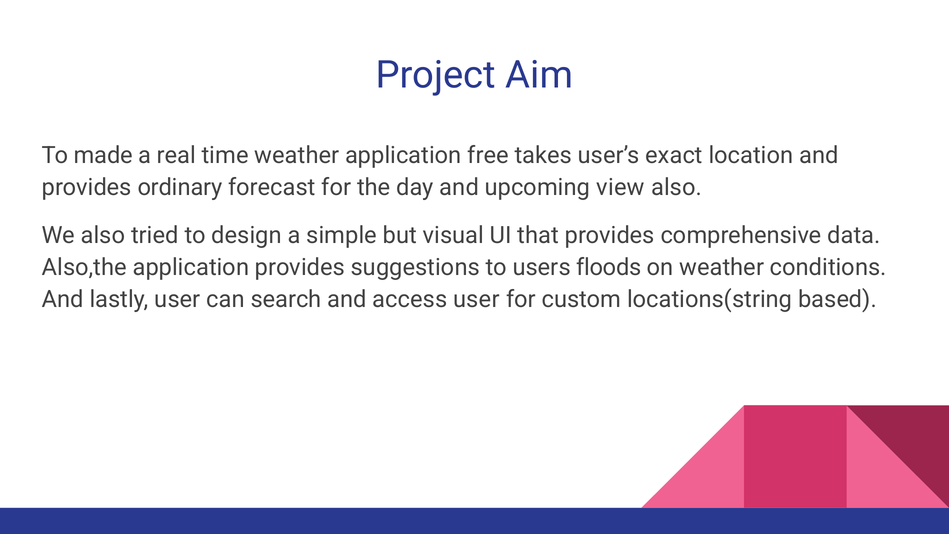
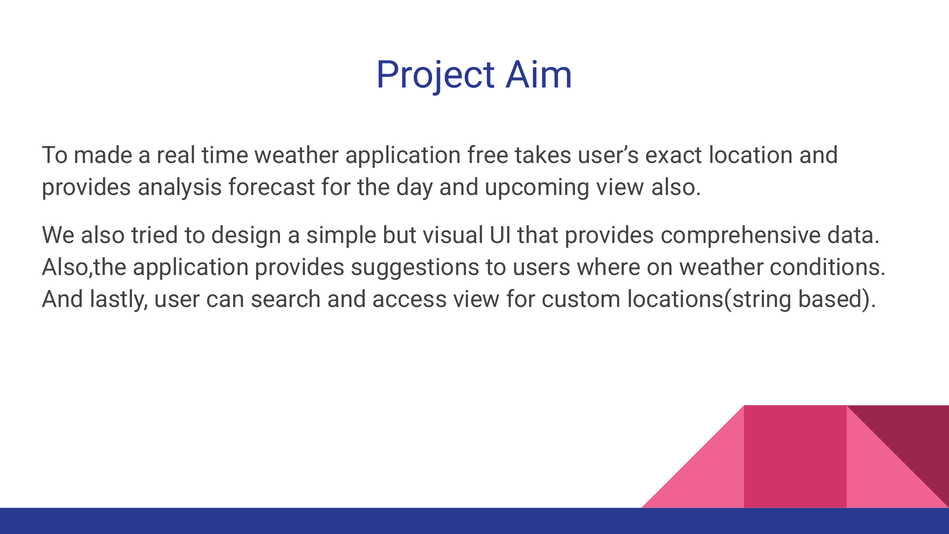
ordinary: ordinary -> analysis (180, 187)
floods: floods -> where (609, 267)
access user: user -> view (477, 299)
